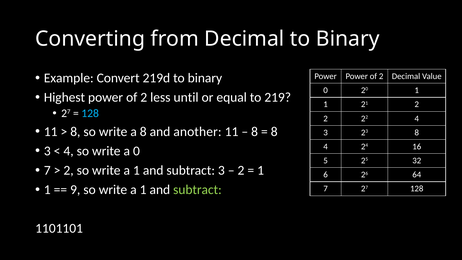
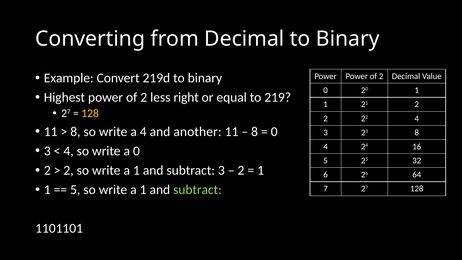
until: until -> right (186, 97)
128 colour: light blue -> yellow (90, 113)
a 8: 8 -> 4 (143, 132)
8: 8 -> 0 (274, 132)
7: 7 -> 2 (47, 170)
9: 9 -> 5 (75, 190)
